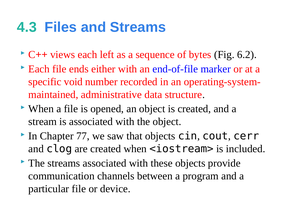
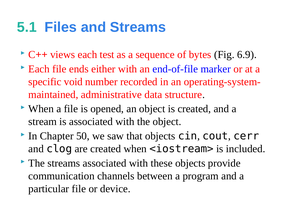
4.3: 4.3 -> 5.1 (27, 27)
left: left -> test (107, 55)
6.2: 6.2 -> 6.9 (247, 55)
77: 77 -> 50 (83, 136)
